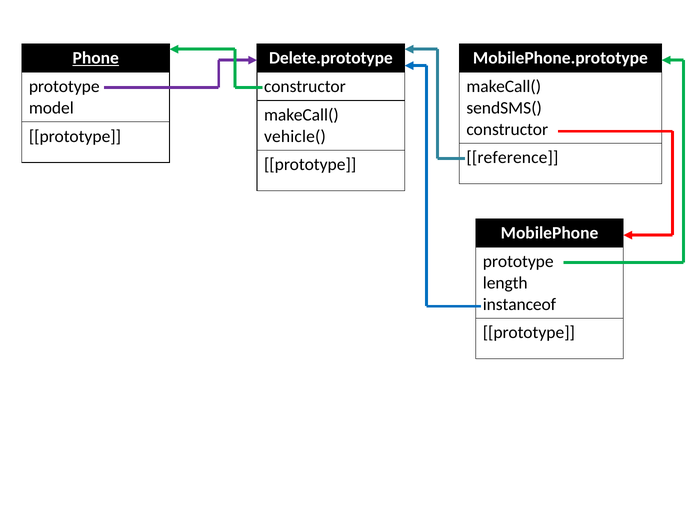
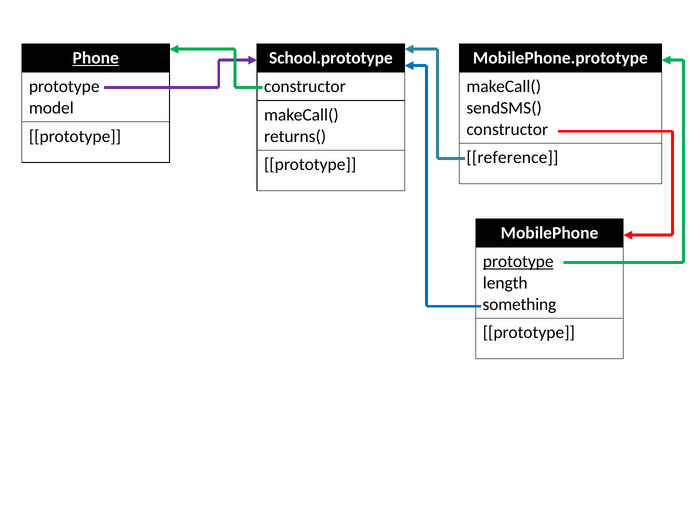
Delete.prototype: Delete.prototype -> School.prototype (331, 58)
vehicle(: vehicle( -> returns( (295, 136)
prototype underline: none -> present (518, 262)
instanceof: instanceof -> something (519, 304)
